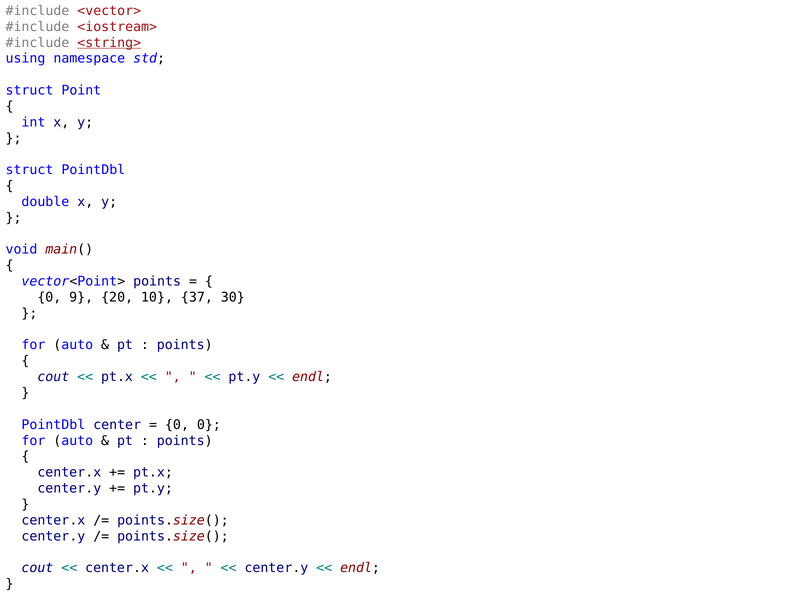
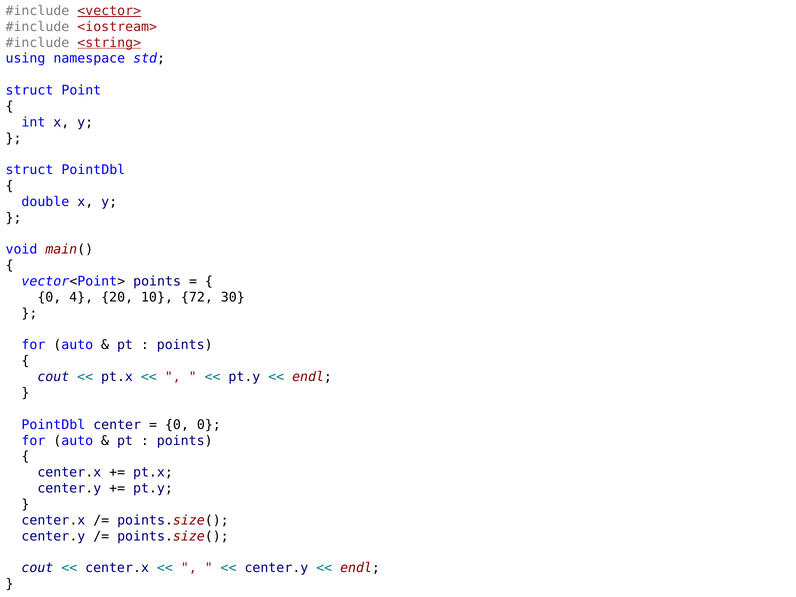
<vector> underline: none -> present (109, 11)
9: 9 -> 4 (81, 297)
37: 37 -> 72 (197, 297)
